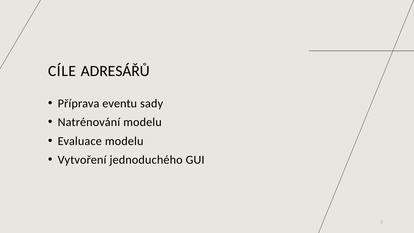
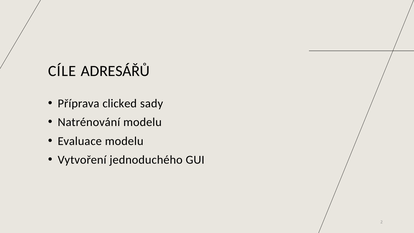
eventu: eventu -> clicked (120, 103)
